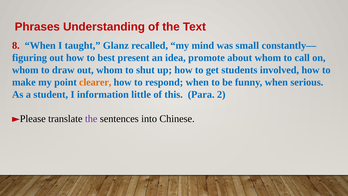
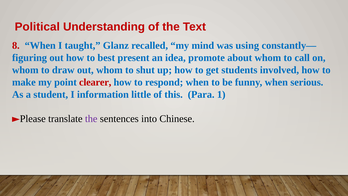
Phrases: Phrases -> Political (37, 27)
small: small -> using (247, 46)
clearer colour: orange -> red (95, 82)
2: 2 -> 1 (221, 94)
